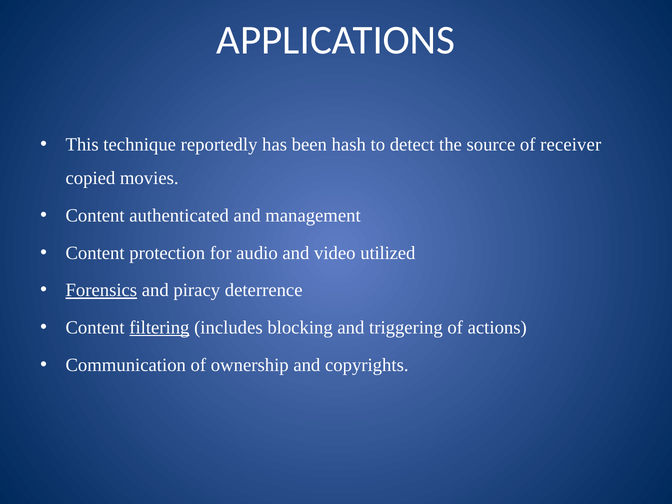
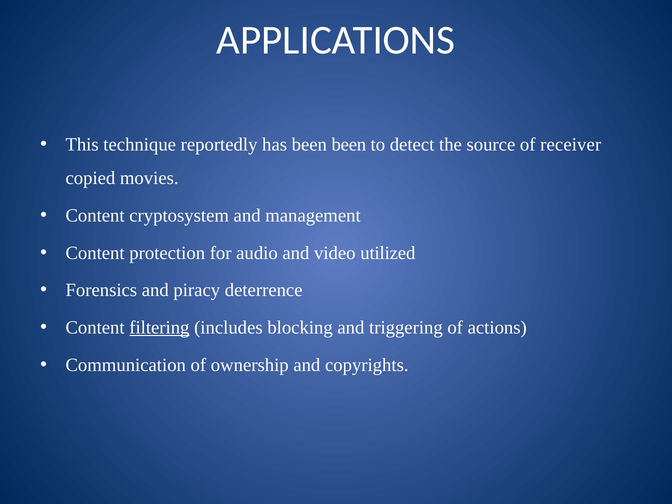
been hash: hash -> been (349, 145)
authenticated: authenticated -> cryptosystem (179, 216)
Forensics underline: present -> none (101, 290)
